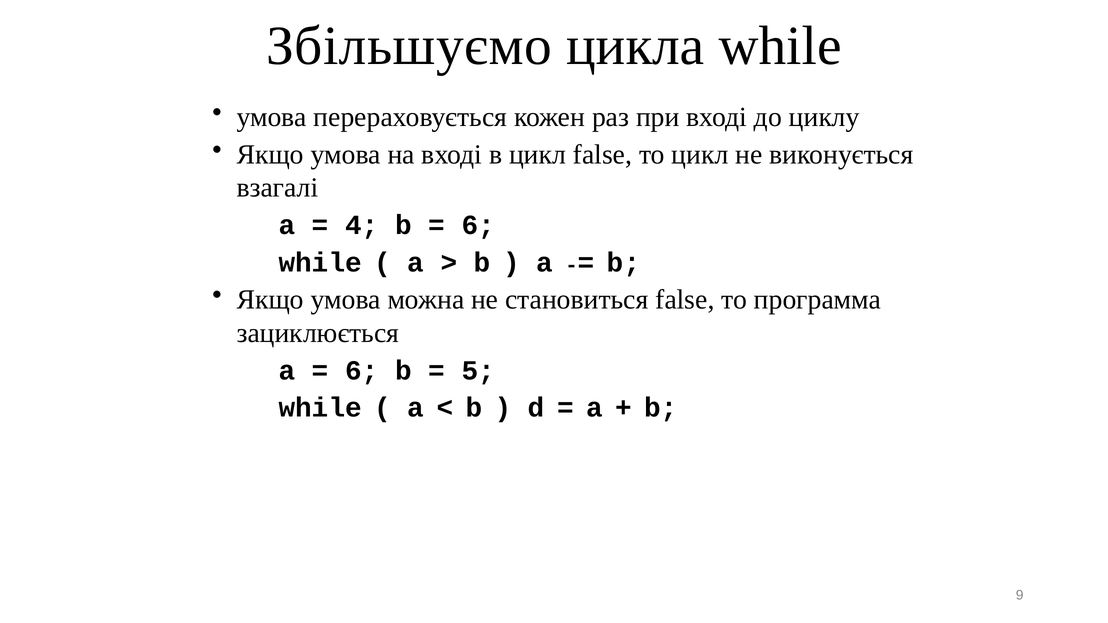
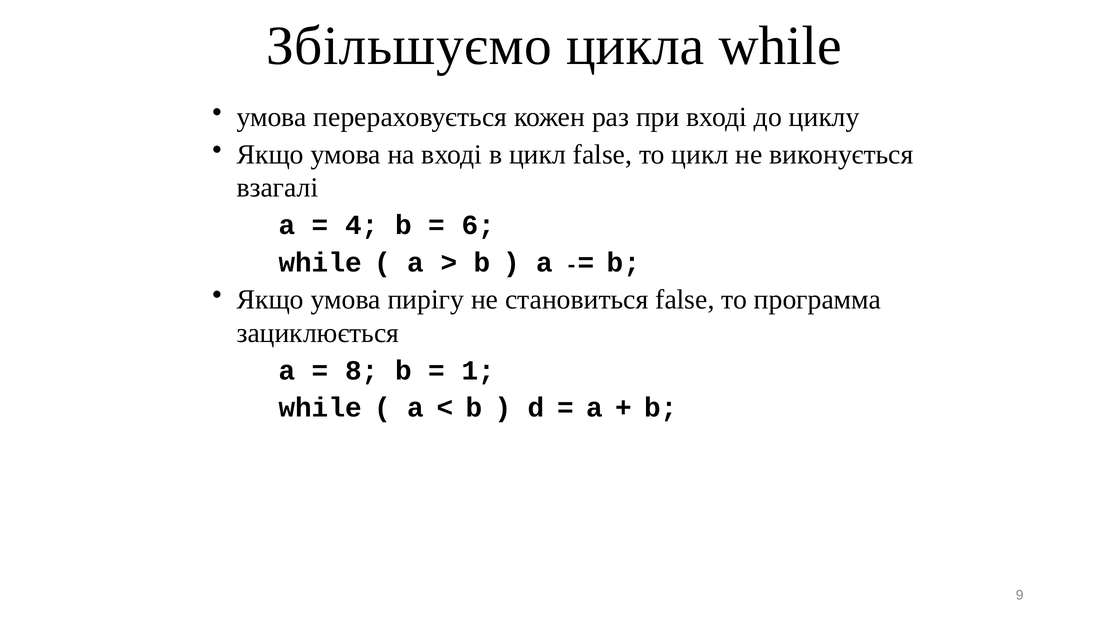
можна: можна -> пирігу (426, 300)
6: 6 -> 8 (362, 371)
5: 5 -> 1 (478, 371)
